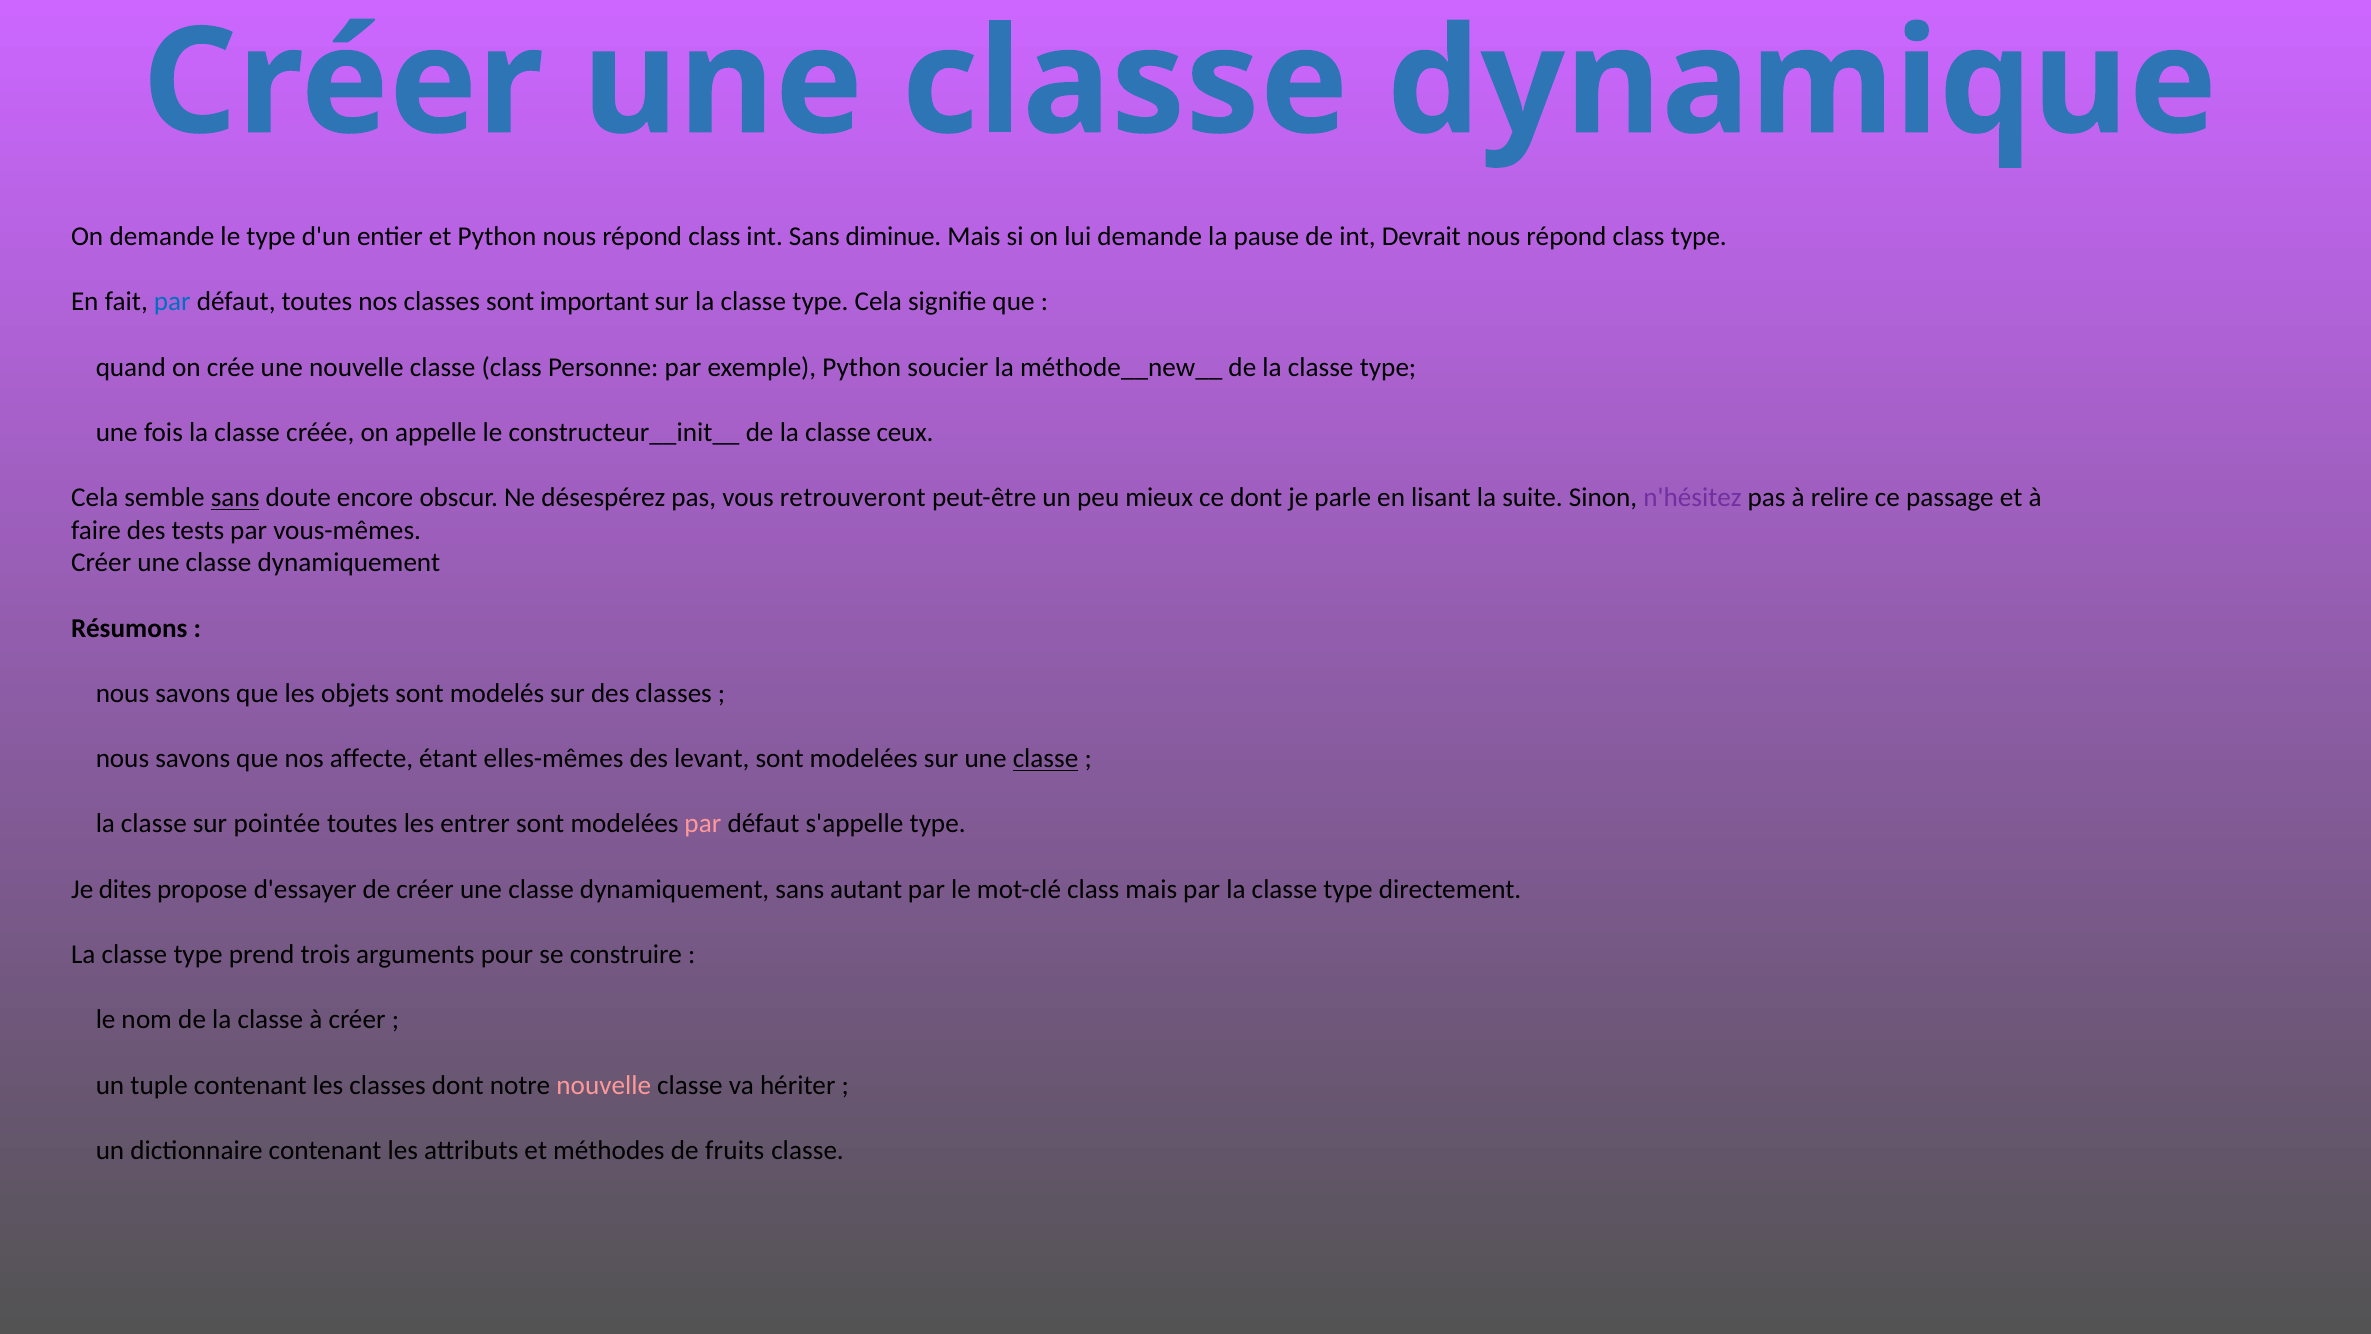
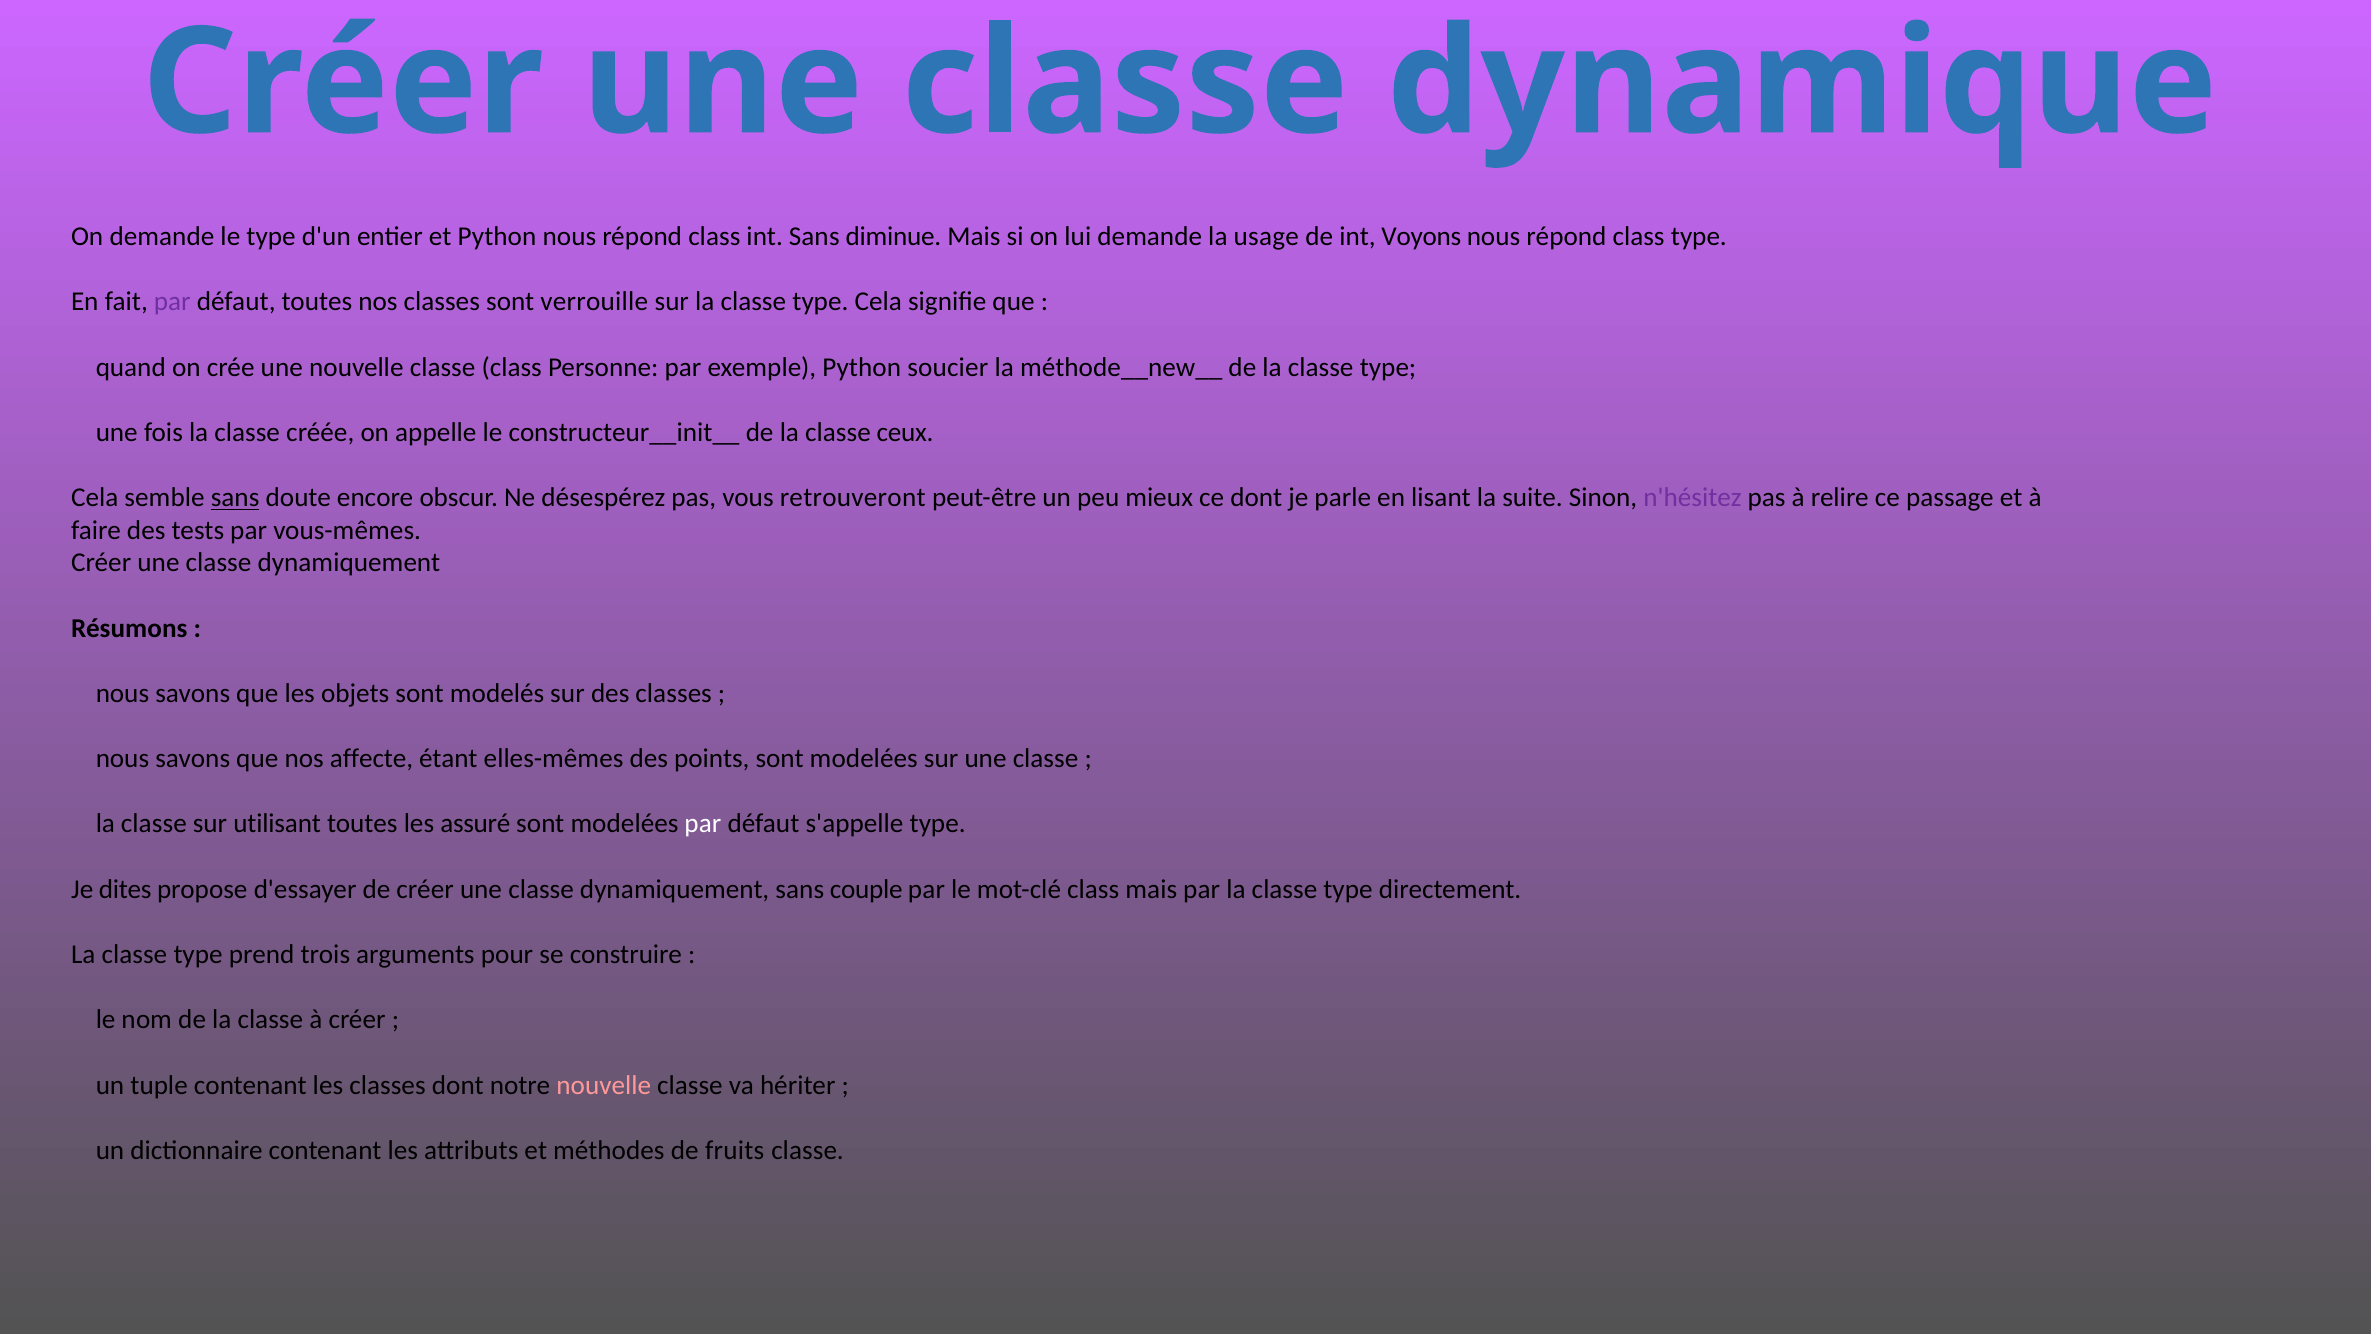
pause: pause -> usage (1266, 237)
Devrait: Devrait -> Voyons (1421, 237)
par colour: blue -> purple (172, 302)
important: important -> verrouille (594, 302)
levant: levant -> points (712, 759)
classe underline: present -> none (1046, 759)
pointée: pointée -> utilisant (277, 824)
entrer: entrer -> assuré (475, 824)
par colour: pink -> white (703, 824)
autant: autant -> couple (866, 889)
